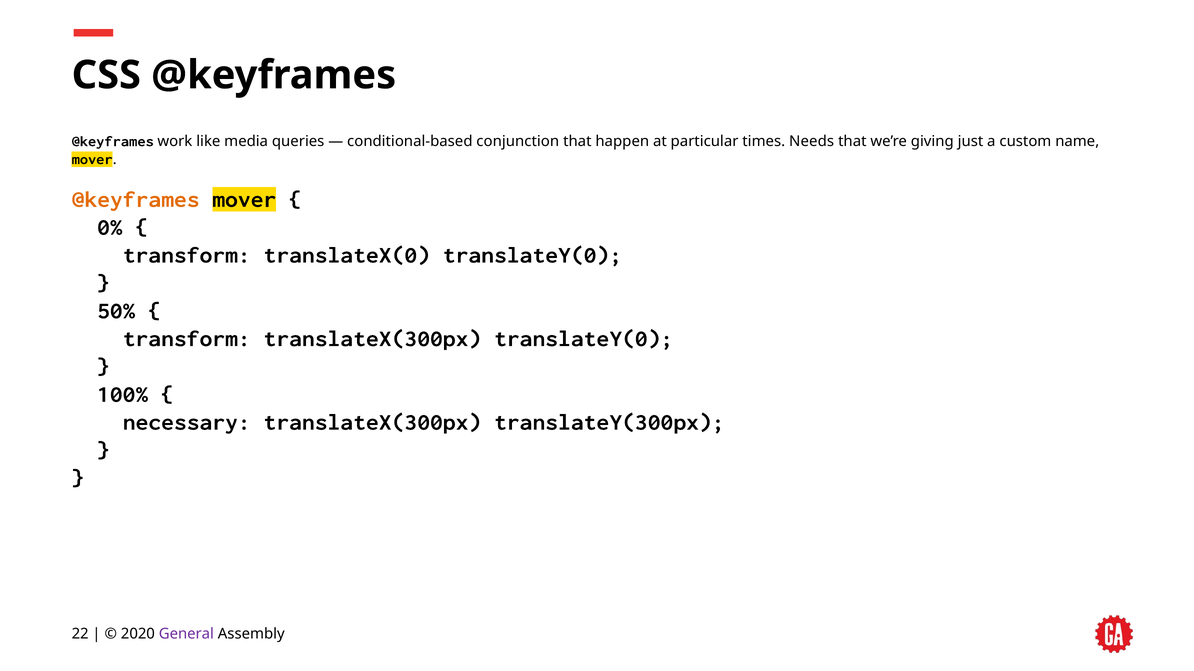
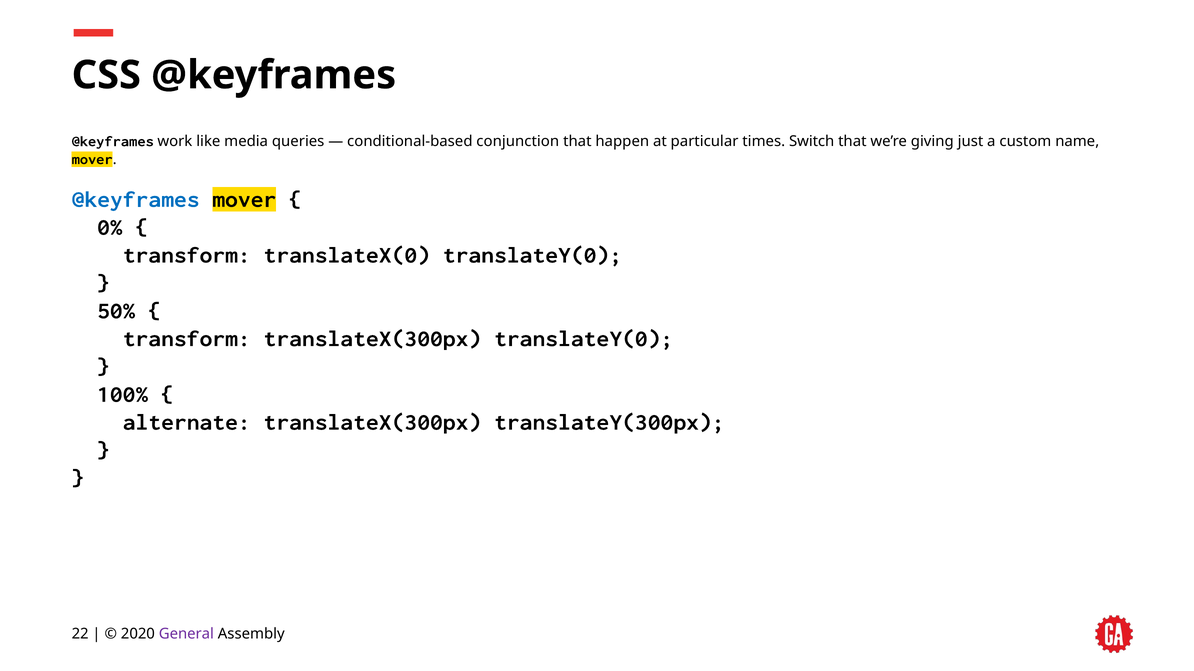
Needs: Needs -> Switch (812, 141)
@keyframes colour: orange -> blue (136, 199)
necessary: necessary -> alternate (187, 422)
